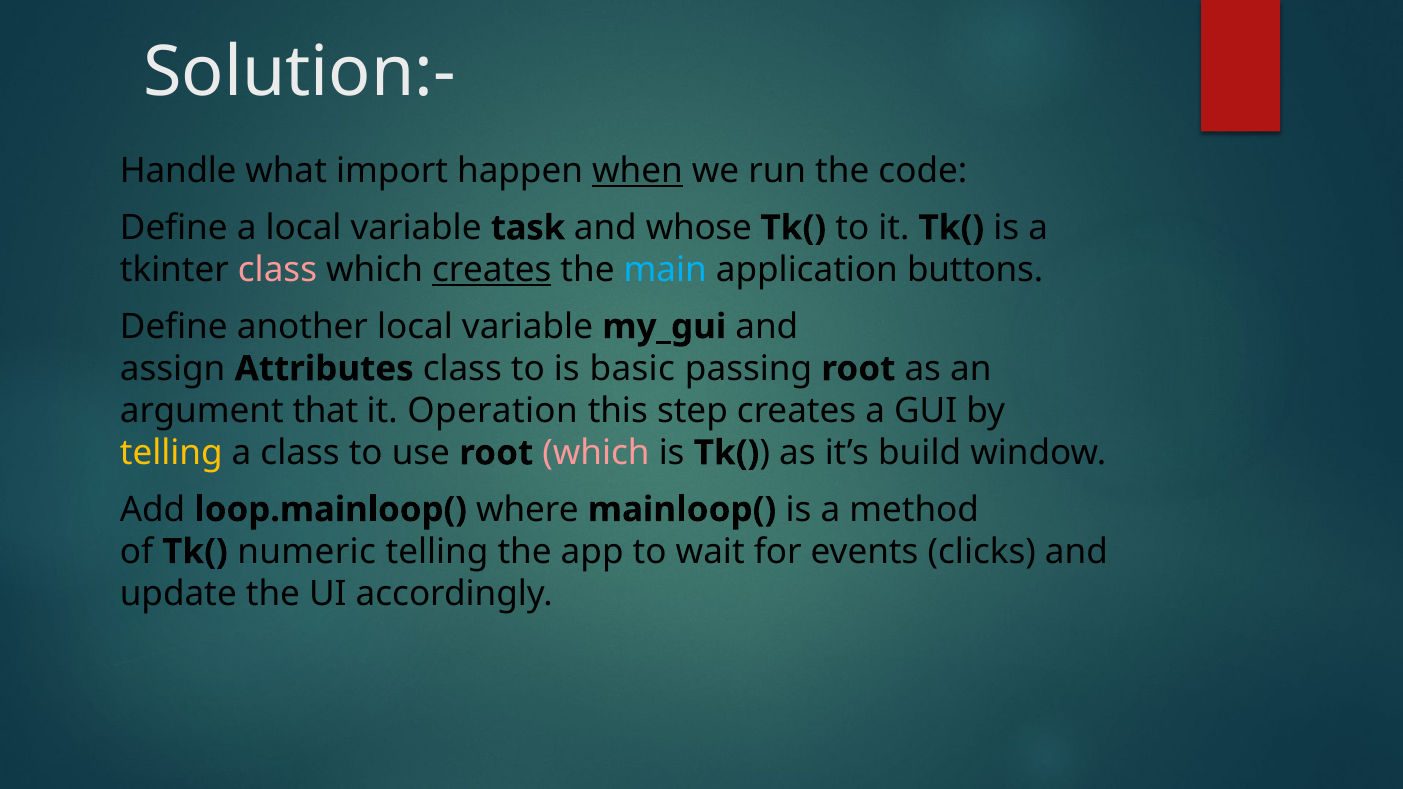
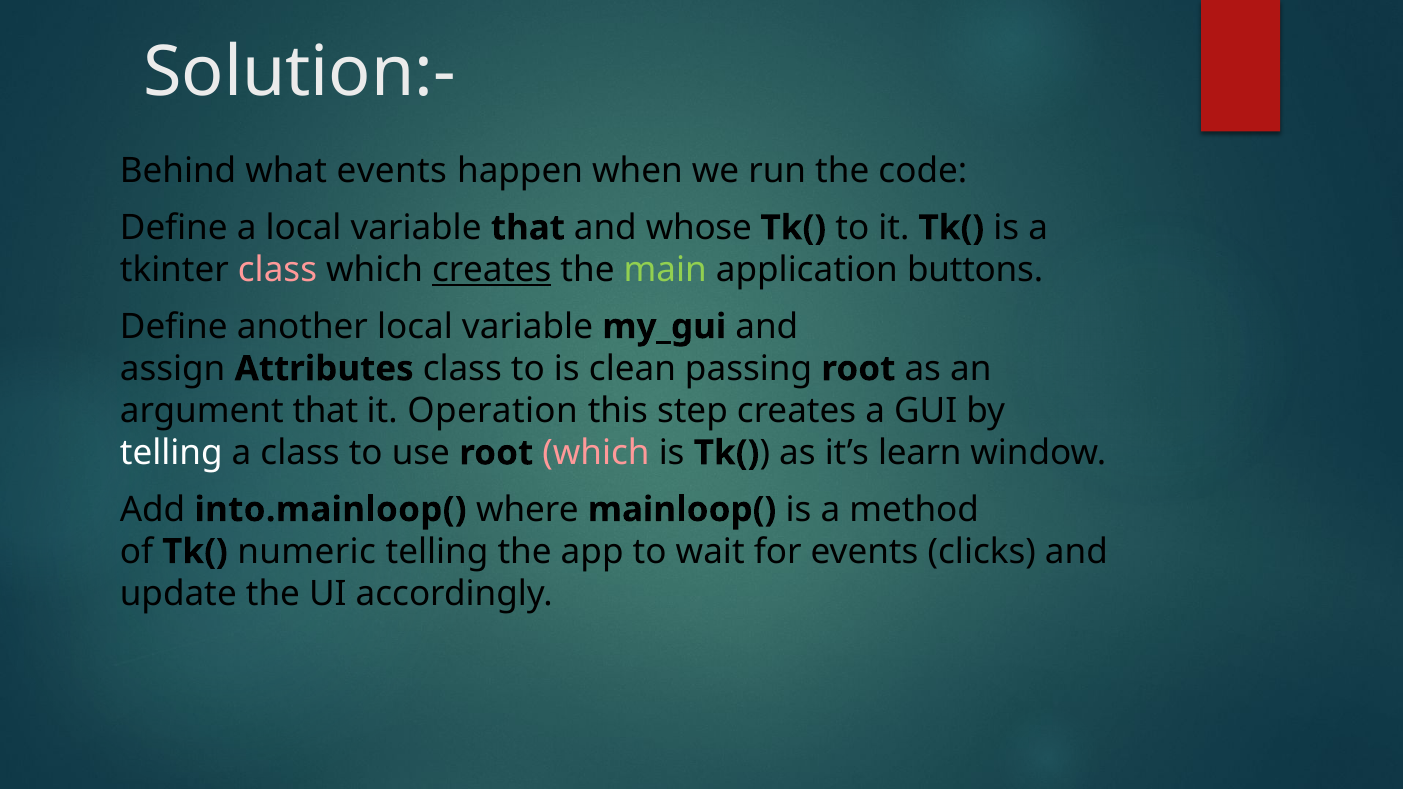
Handle: Handle -> Behind (178, 171)
what import: import -> events (392, 171)
when underline: present -> none (637, 171)
variable task: task -> that (528, 228)
main colour: light blue -> light green (665, 270)
basic: basic -> clean (632, 369)
telling colour: yellow -> white (171, 453)
build: build -> learn (920, 453)
loop.mainloop(: loop.mainloop( -> into.mainloop( (331, 510)
